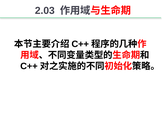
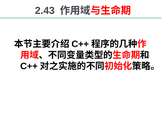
2.03: 2.03 -> 2.43 (45, 11)
